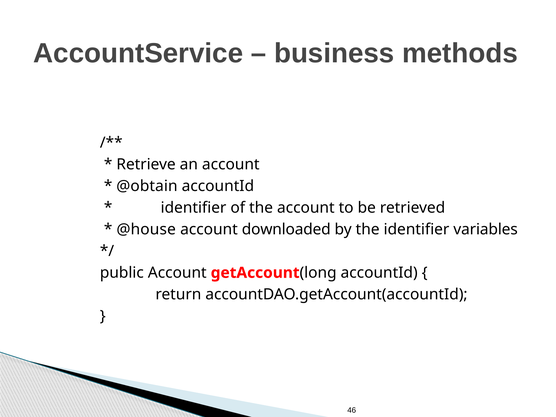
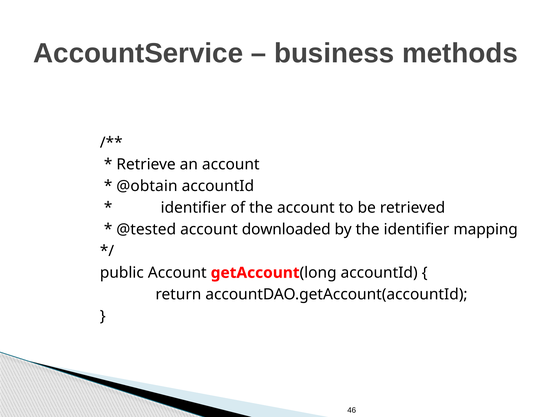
@house: @house -> @tested (146, 229)
variables: variables -> mapping (486, 229)
